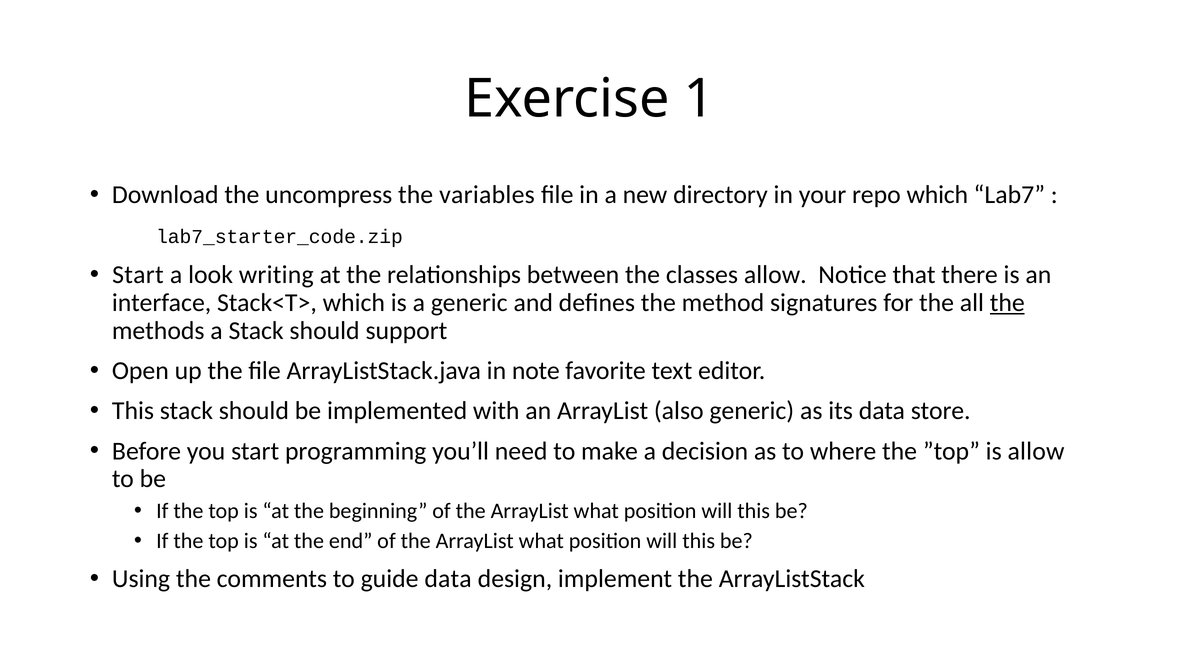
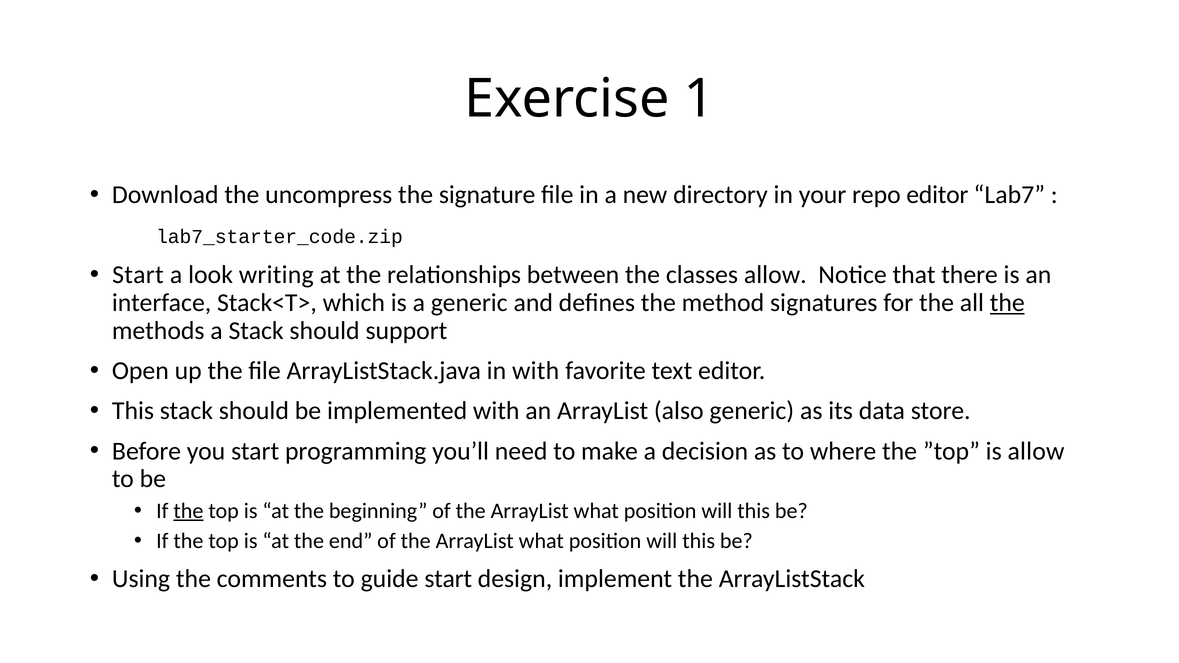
variables: variables -> signature (487, 195)
repo which: which -> editor (937, 195)
in note: note -> with (536, 371)
the underline: none -> present (188, 511)
guide data: data -> start (448, 579)
